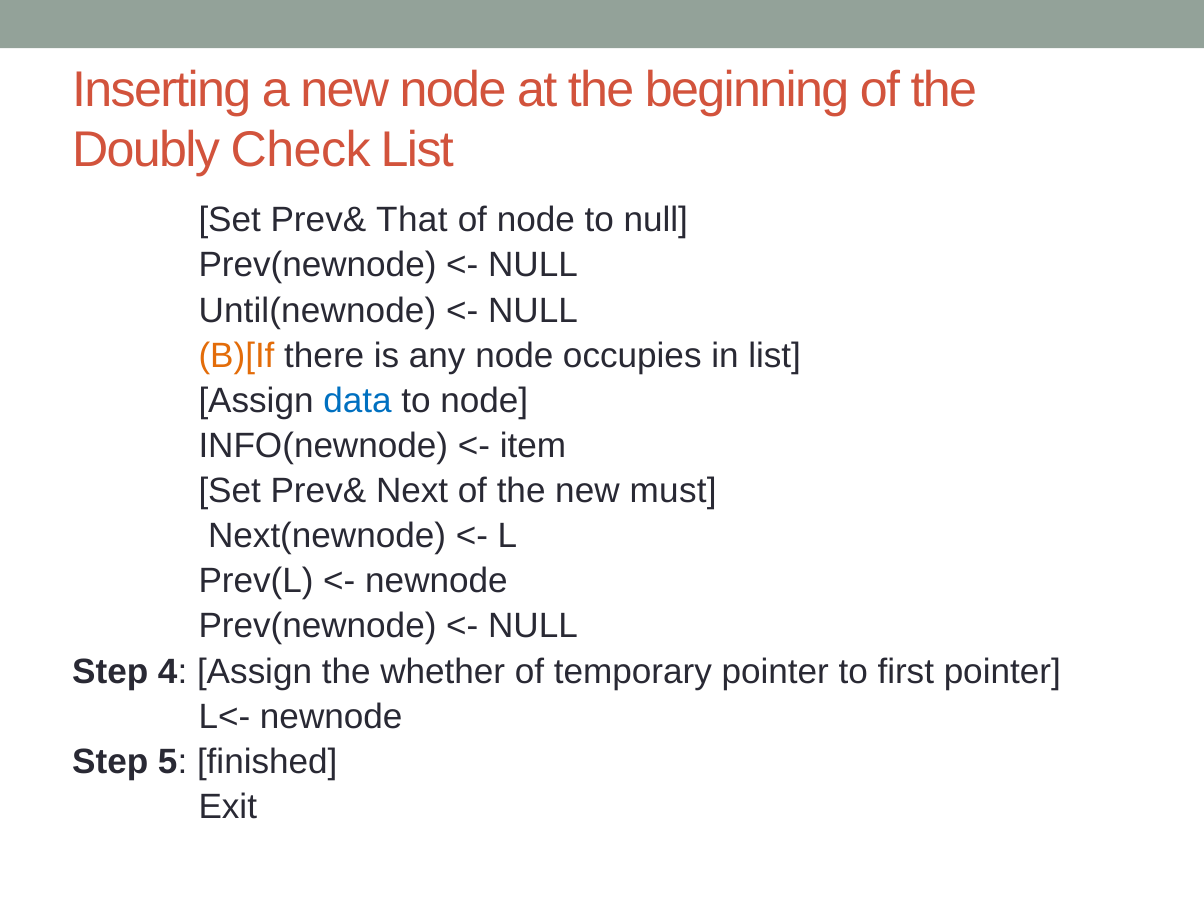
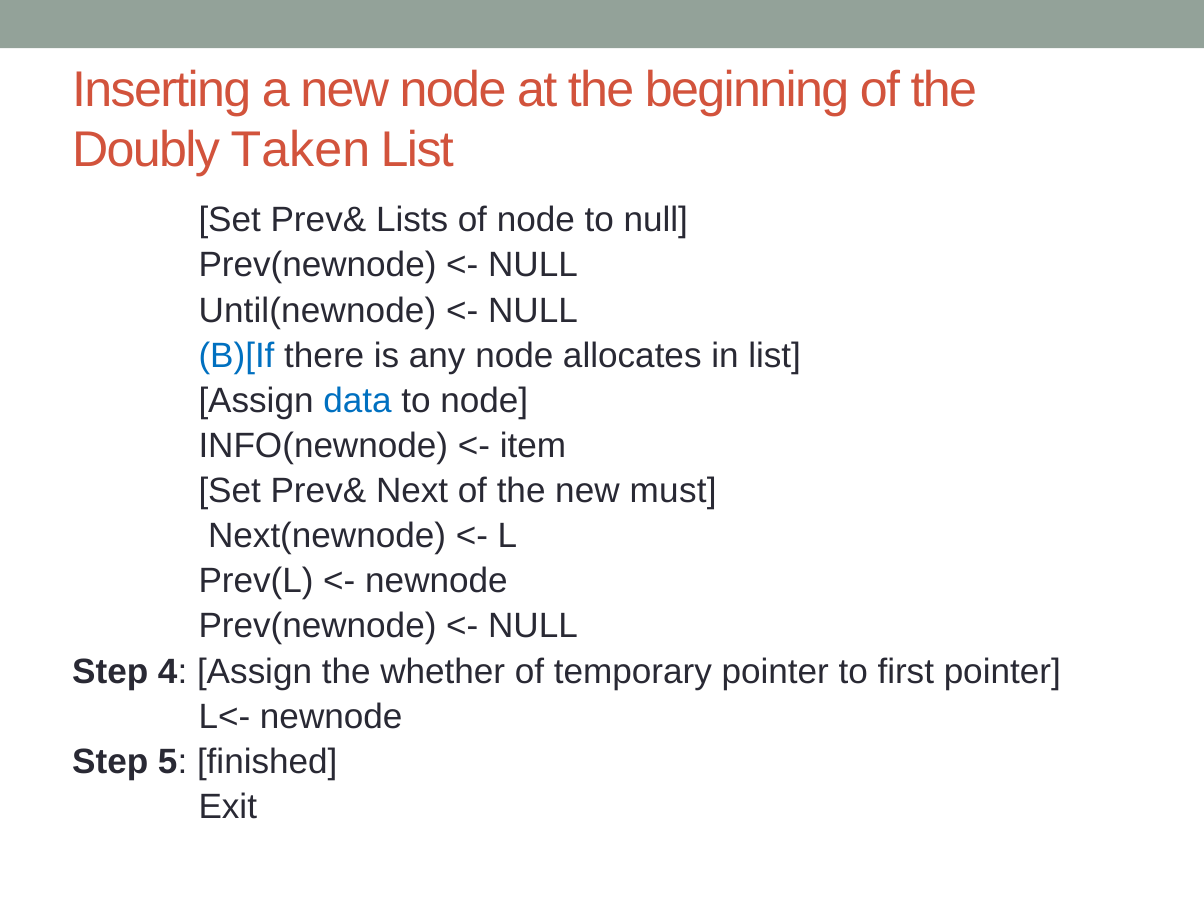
Check: Check -> Taken (300, 150)
That: That -> Lists (412, 220)
B)[If colour: orange -> blue (237, 356)
occupies: occupies -> allocates (632, 356)
